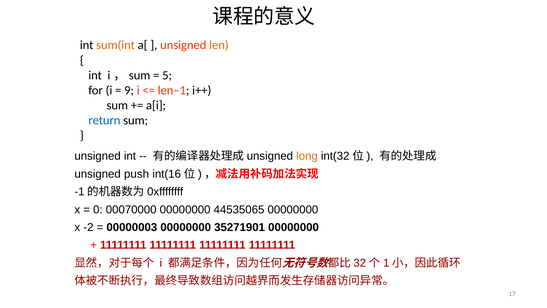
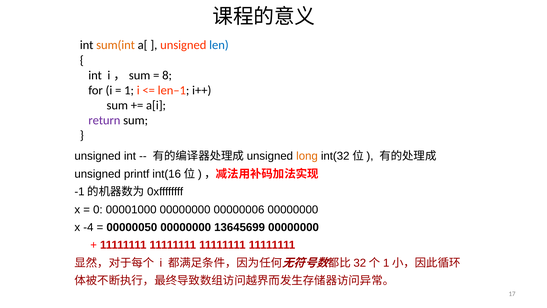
len colour: orange -> blue (219, 45)
5: 5 -> 8 (167, 75)
9: 9 -> 1 (129, 90)
return colour: blue -> purple (104, 120)
push: push -> printf (137, 174)
00070000: 00070000 -> 00001000 (131, 209)
44535065: 44535065 -> 00000006 (239, 209)
-2: -2 -> -4 (88, 227)
00000003: 00000003 -> 00000050 (132, 227)
35271901: 35271901 -> 13645699 (240, 227)
